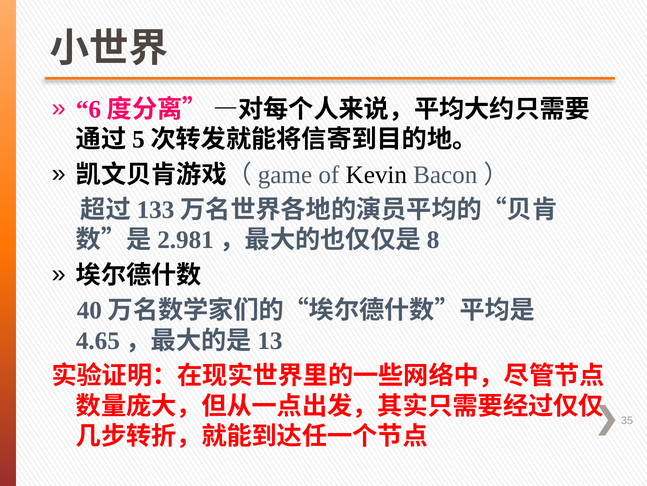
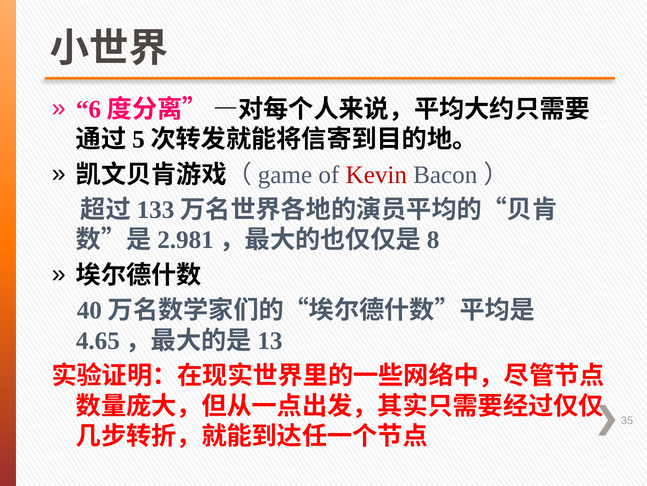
Kevin colour: black -> red (376, 174)
